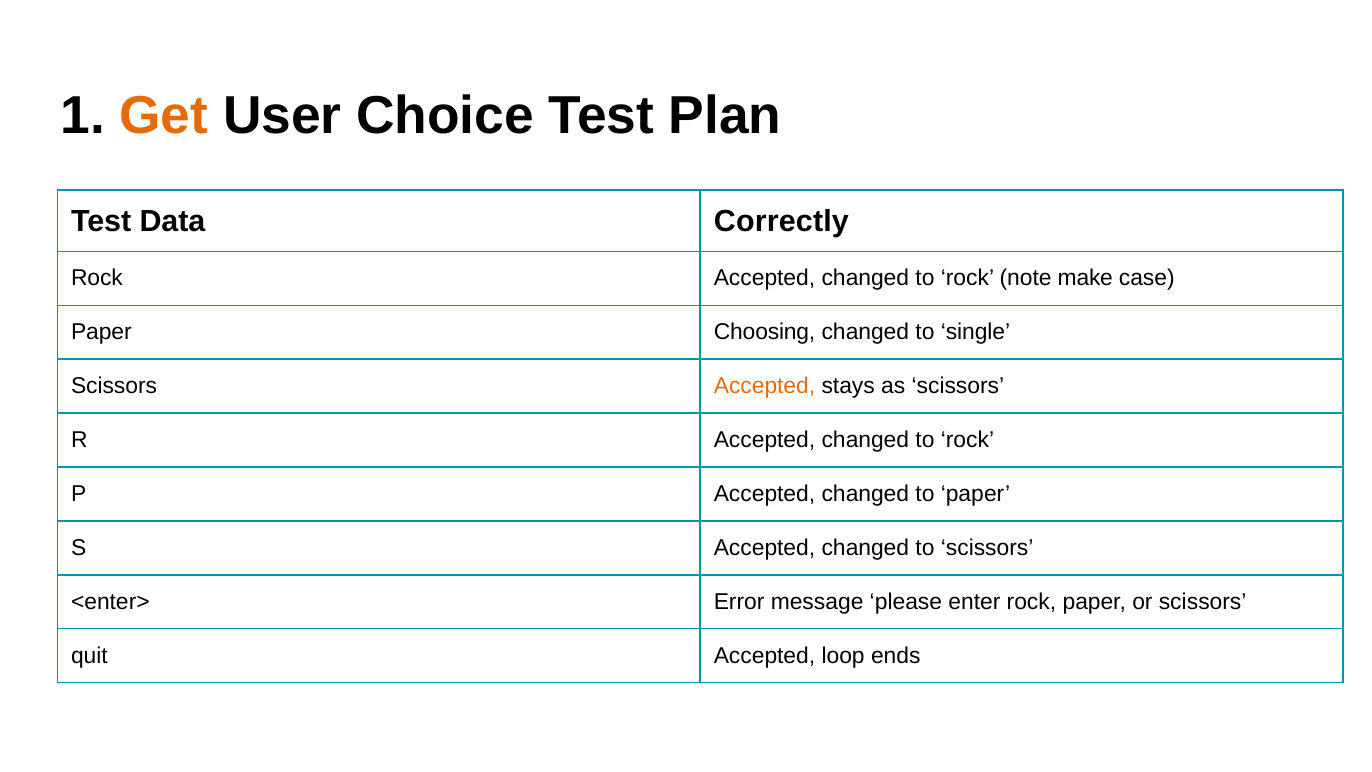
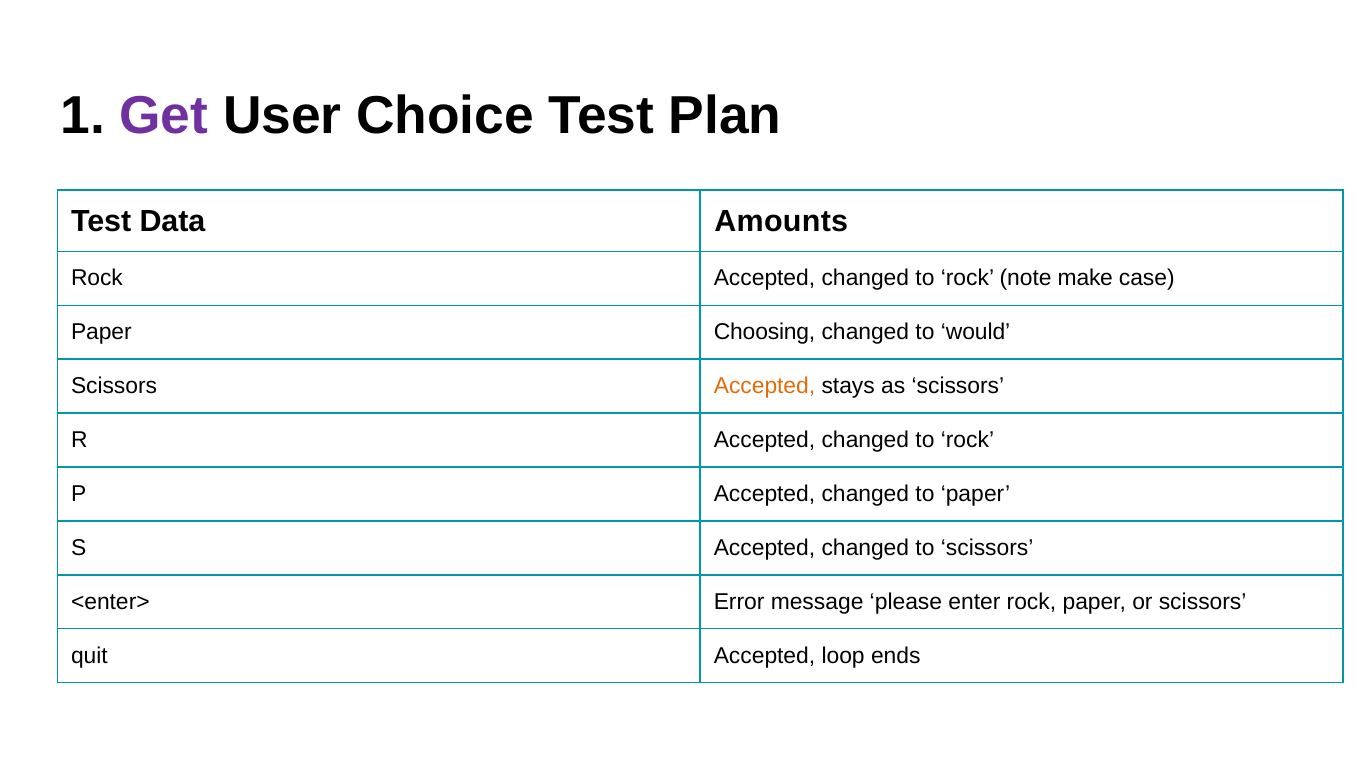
Get colour: orange -> purple (164, 116)
Correctly: Correctly -> Amounts (781, 221)
single: single -> would (976, 332)
